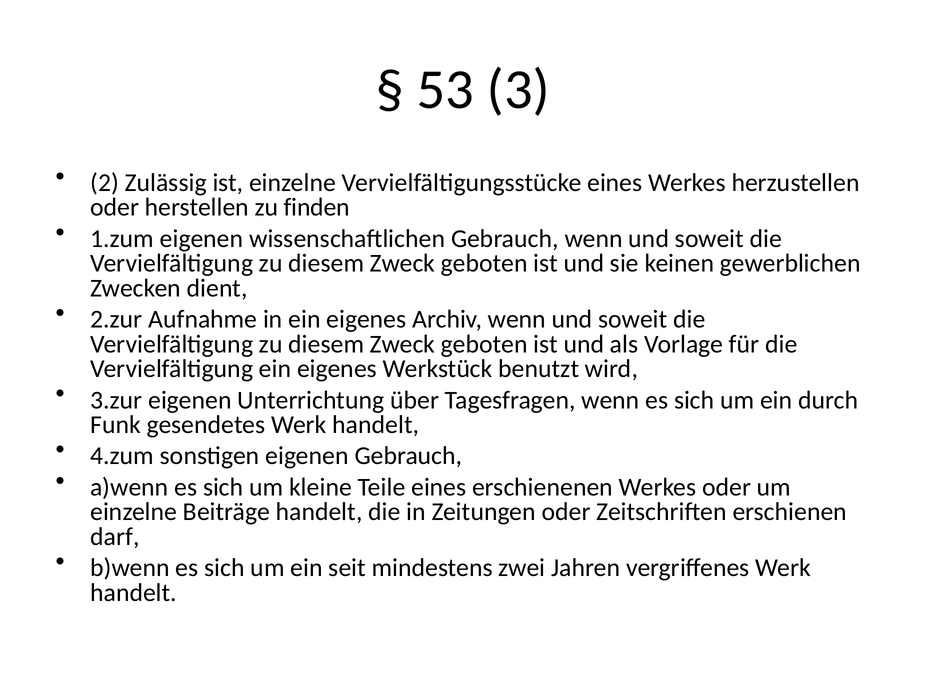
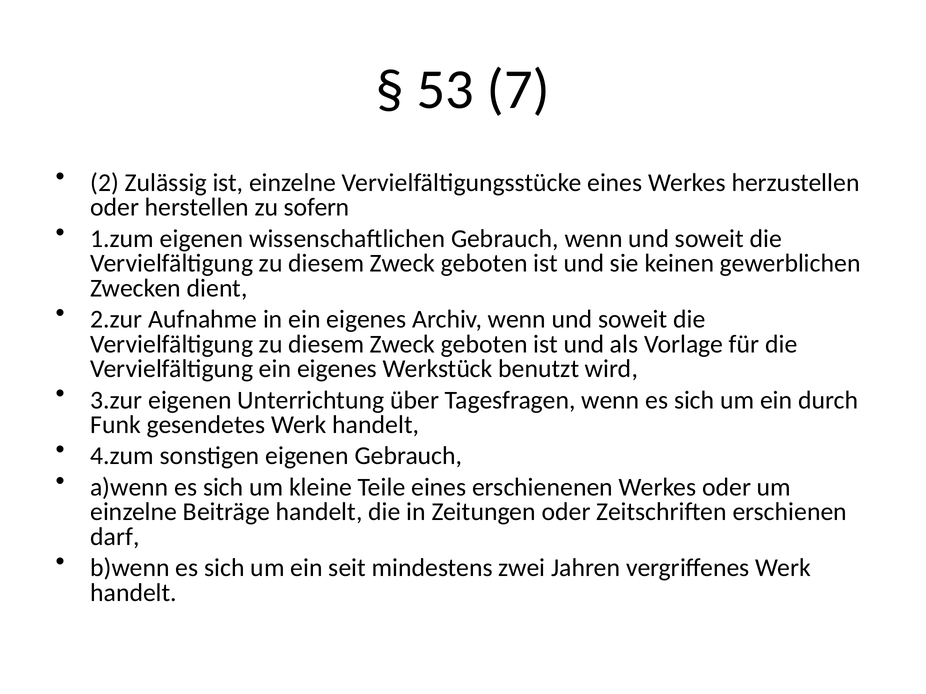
3: 3 -> 7 (518, 90)
finden: finden -> sofern (317, 208)
